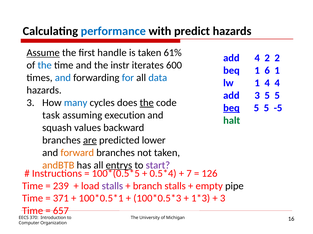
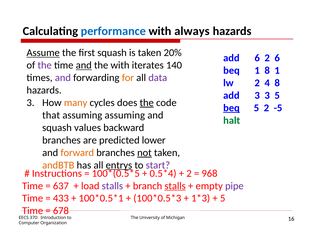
predict: predict -> always (192, 31)
first handle: handle -> squash (112, 53)
61%: 61% -> 20% (173, 53)
add 4: 4 -> 6 (257, 58)
2 2: 2 -> 6 (277, 58)
the colour: blue -> purple (45, 65)
and underline: none -> present (84, 65)
the instr: instr -> with (120, 65)
600: 600 -> 140 (174, 65)
1 6: 6 -> 8 (267, 71)
and colour: blue -> purple (63, 78)
for colour: blue -> orange (128, 78)
data colour: blue -> purple (158, 78)
lw 1: 1 -> 2 (257, 83)
4 4: 4 -> 8 (277, 83)
3 5: 5 -> 3 (267, 96)
many colour: blue -> orange (76, 103)
5: 5 -> 2 (266, 108)
task: task -> that (51, 116)
assuming execution: execution -> assuming (125, 116)
are underline: present -> none (90, 141)
not underline: none -> present (144, 153)
7: 7 -> 2 (189, 174)
126: 126 -> 968 (210, 174)
239: 239 -> 637 (61, 186)
stalls underline: none -> present (175, 186)
pipe colour: black -> purple (234, 186)
371: 371 -> 433 (61, 199)
3: 3 -> 5 (223, 199)
657: 657 -> 678 (61, 211)
